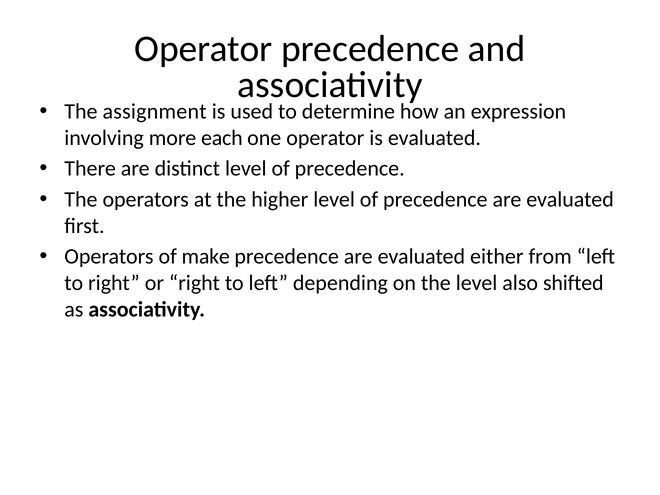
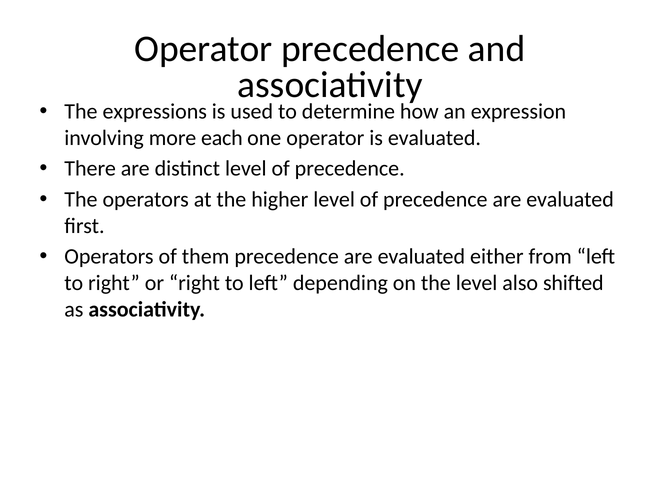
assignment: assignment -> expressions (155, 112)
make: make -> them (206, 257)
